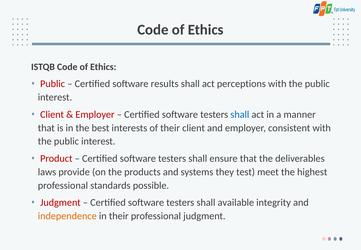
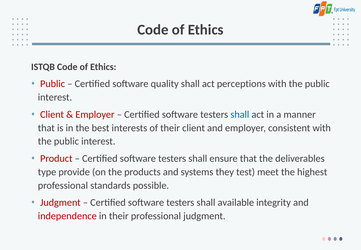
results: results -> quality (165, 84)
laws: laws -> type (47, 172)
independence colour: orange -> red (67, 216)
